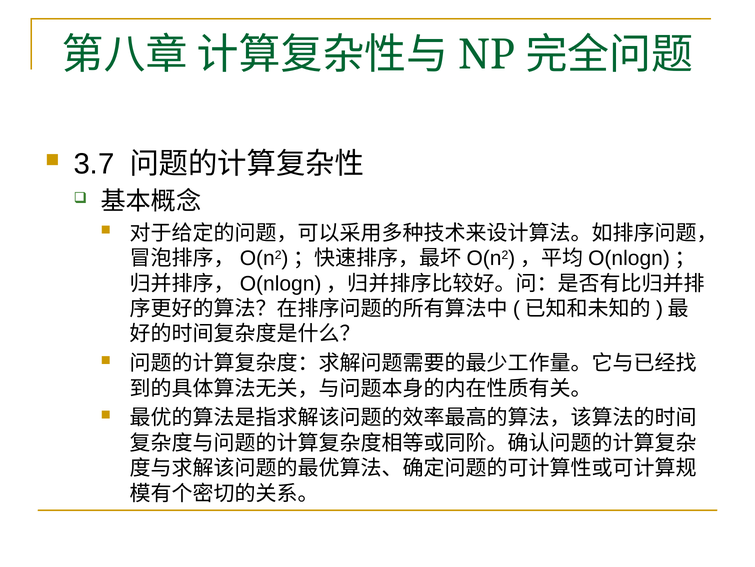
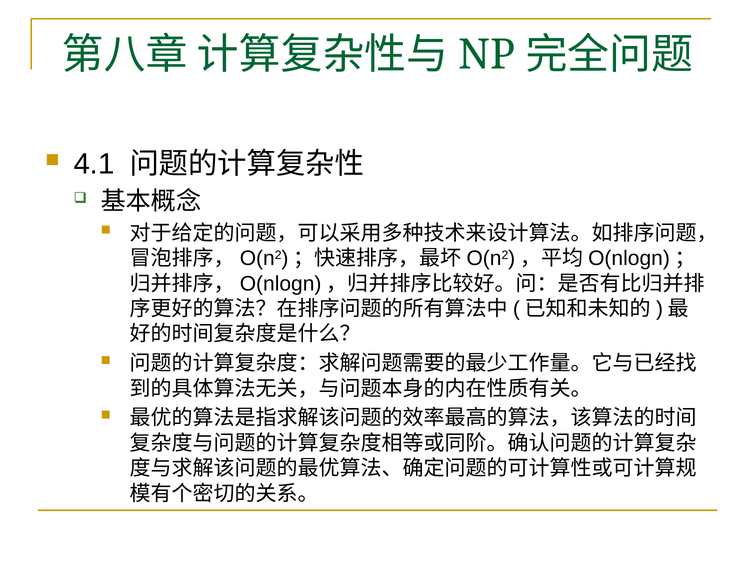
3.7: 3.7 -> 4.1 (94, 164)
